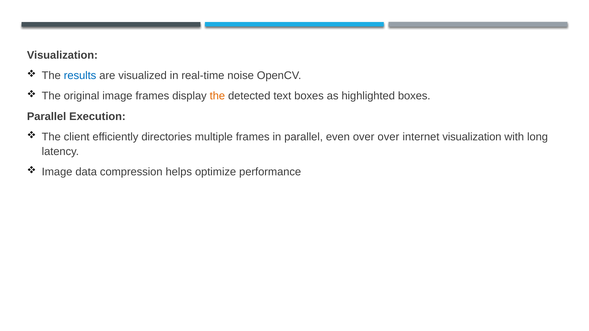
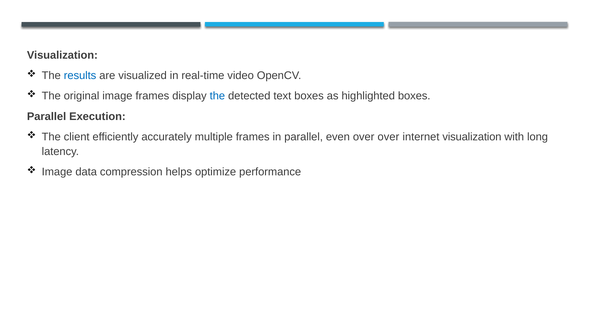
noise: noise -> video (241, 76)
the colour: orange -> blue (217, 96)
directories: directories -> accurately (167, 137)
